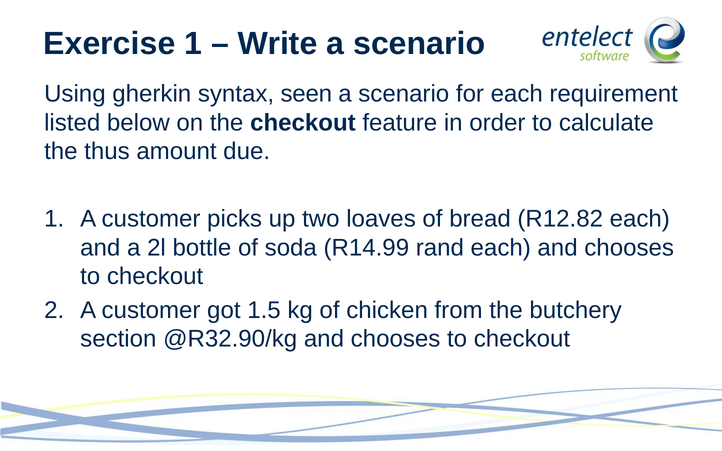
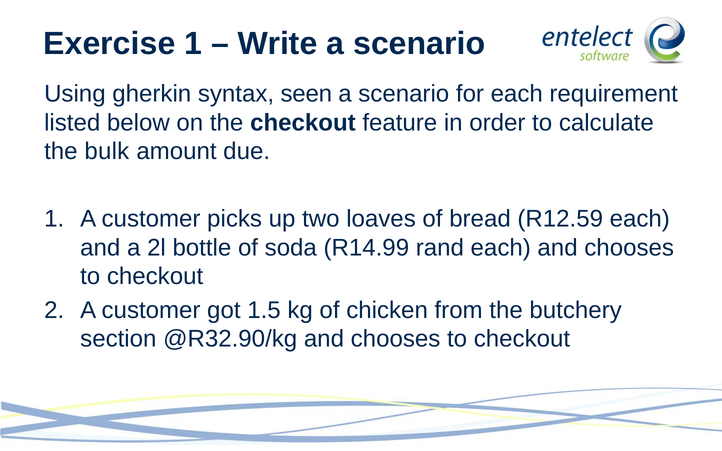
thus: thus -> bulk (107, 152)
R12.82: R12.82 -> R12.59 (560, 219)
